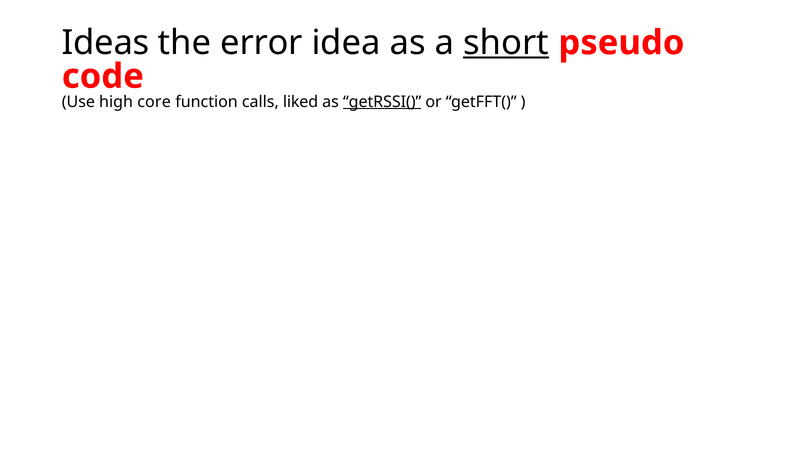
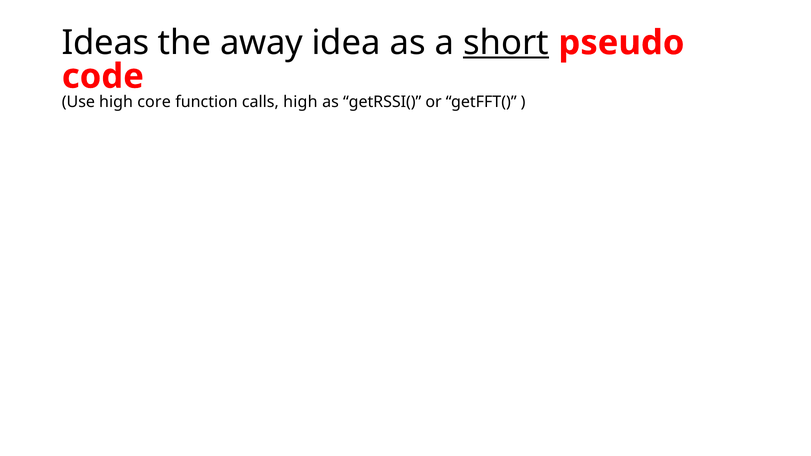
error: error -> away (262, 43)
calls liked: liked -> high (300, 102)
getRSSI( underline: present -> none (382, 102)
